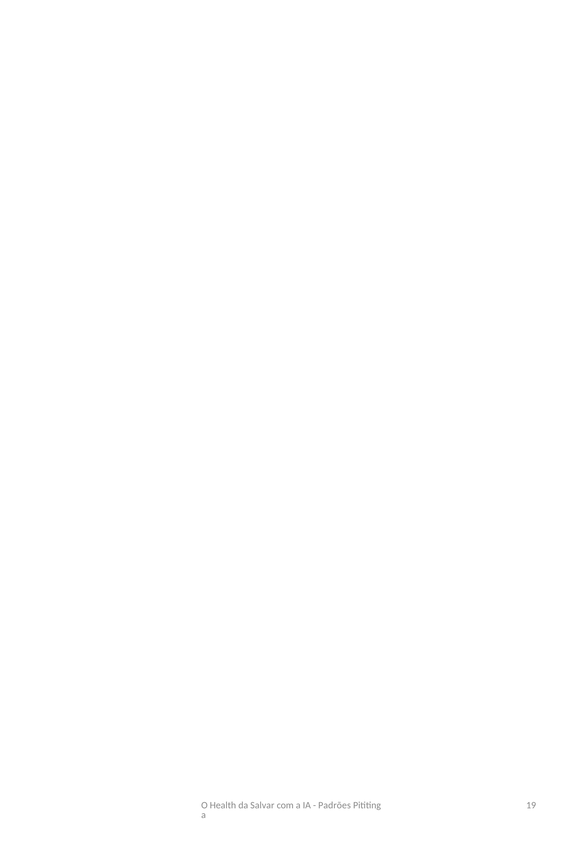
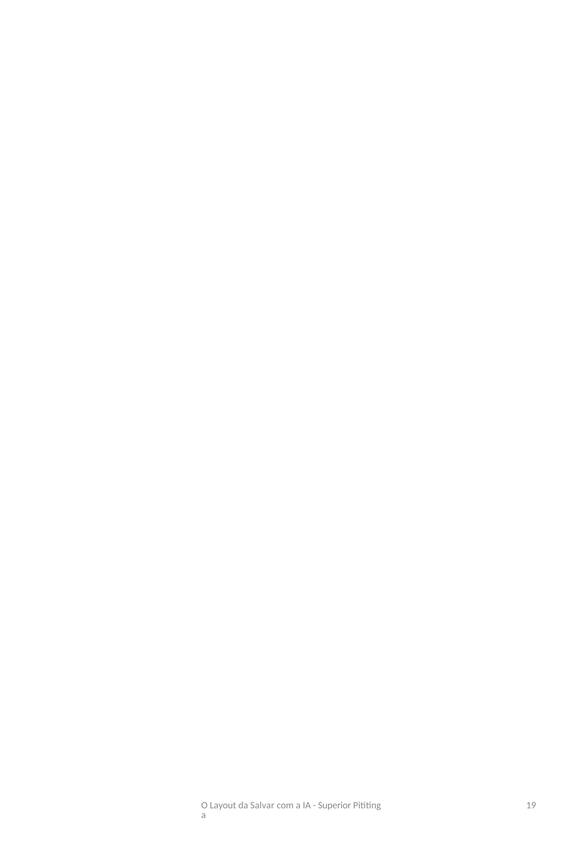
Health: Health -> Layout (223, 805)
Padrões: Padrões -> Superior (335, 805)
